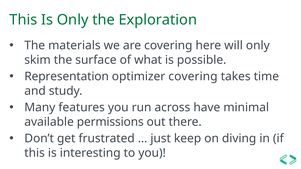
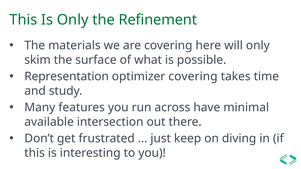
Exploration: Exploration -> Refinement (158, 20)
permissions: permissions -> intersection (110, 122)
